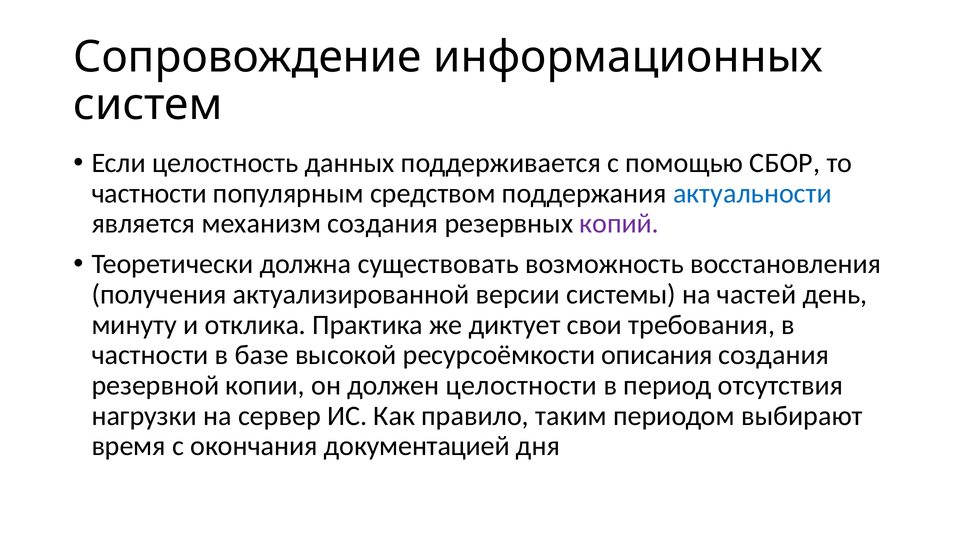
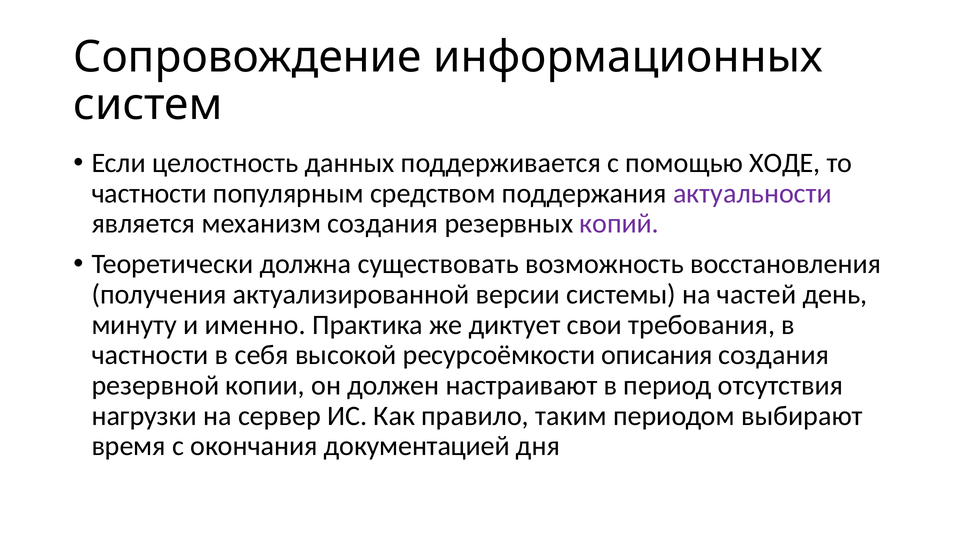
СБОР: СБОР -> ХОДЕ (785, 163)
актуальности colour: blue -> purple (752, 193)
отклика: отклика -> именно (255, 325)
базе: базе -> себя (262, 355)
целостности: целостности -> настраивают (522, 386)
